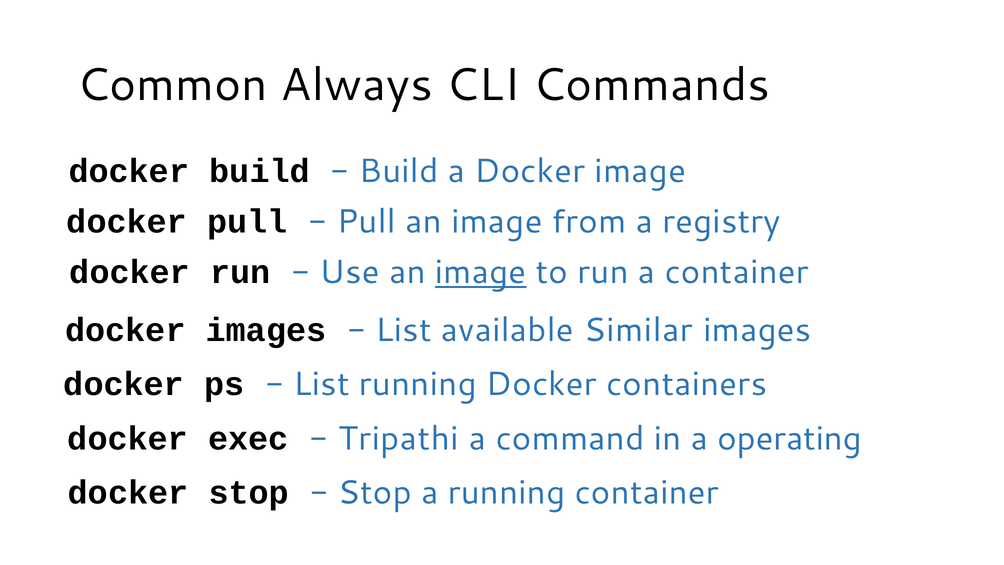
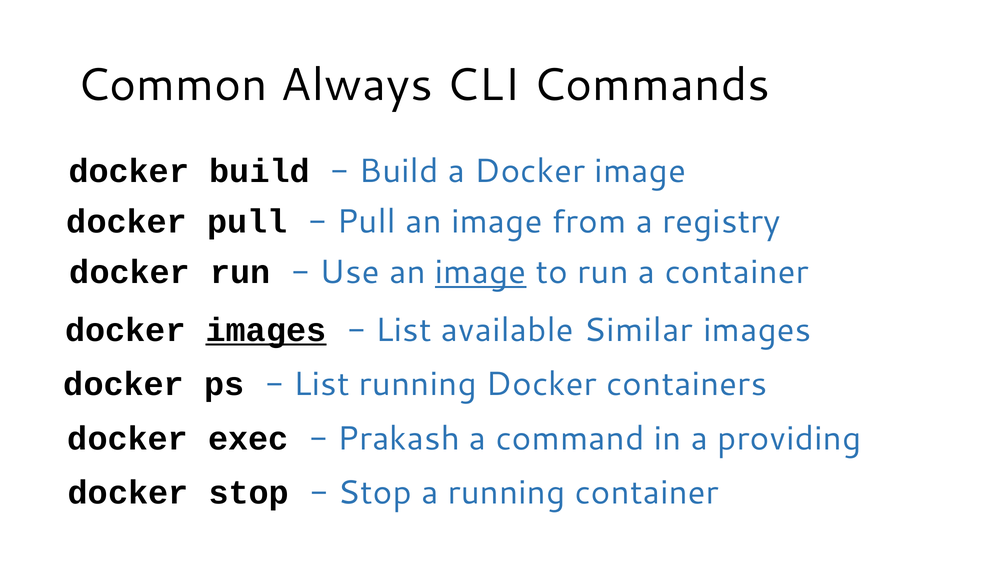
images underline: none -> present (266, 330)
Tripathi: Tripathi -> Prakash (399, 438)
operating: operating -> providing (789, 438)
